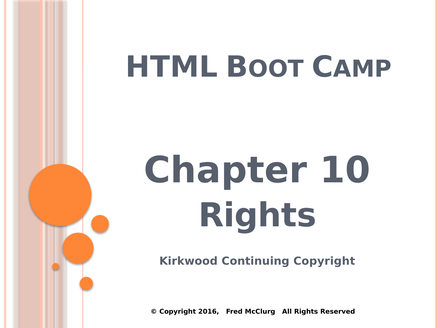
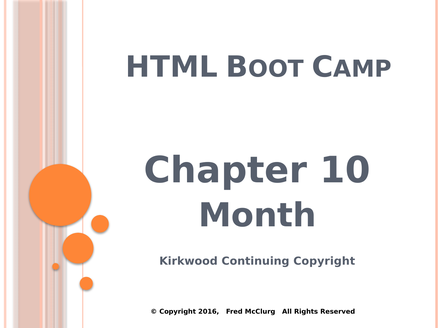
Rights: Rights -> Month (257, 216)
